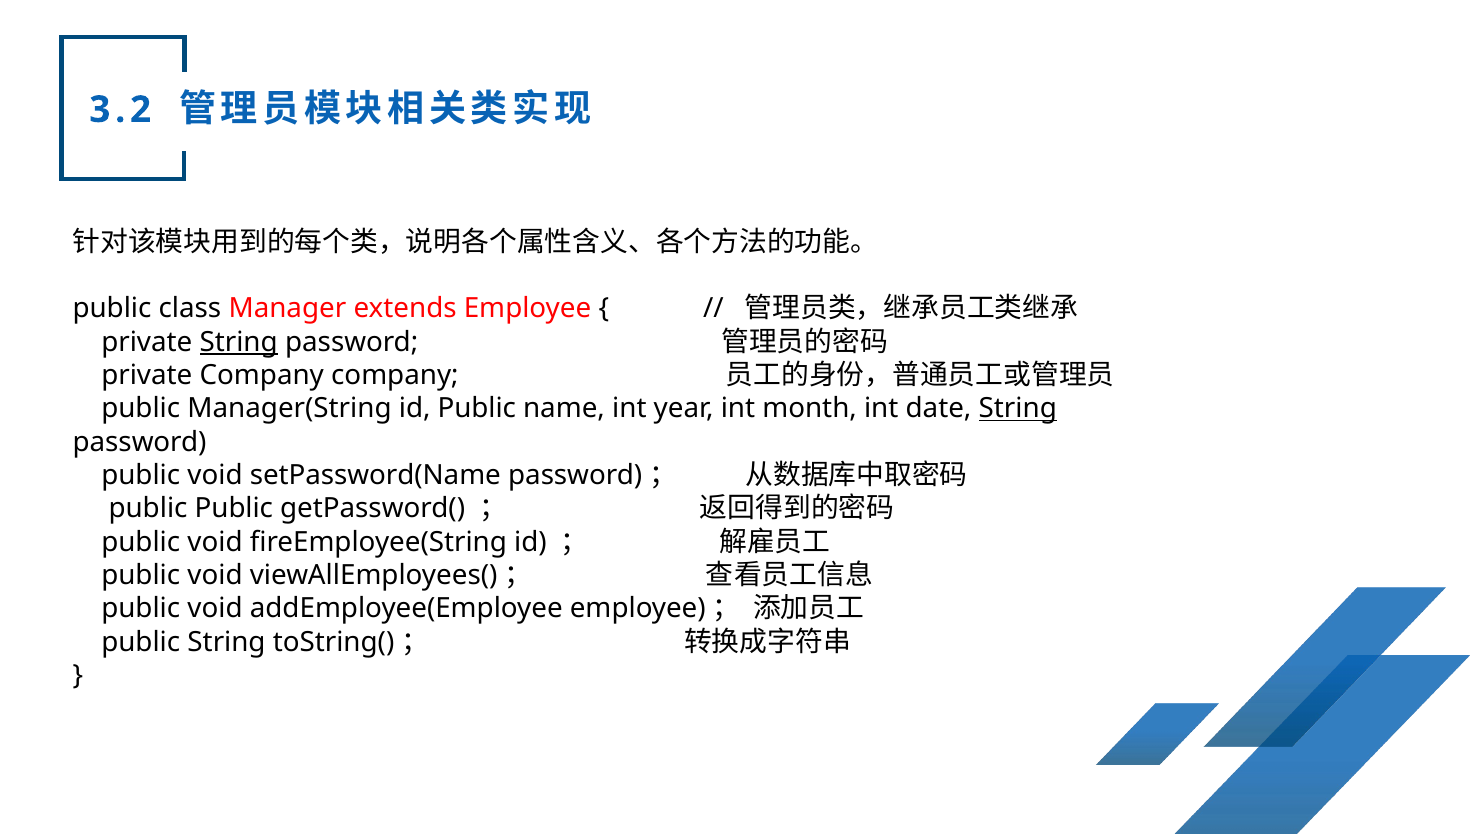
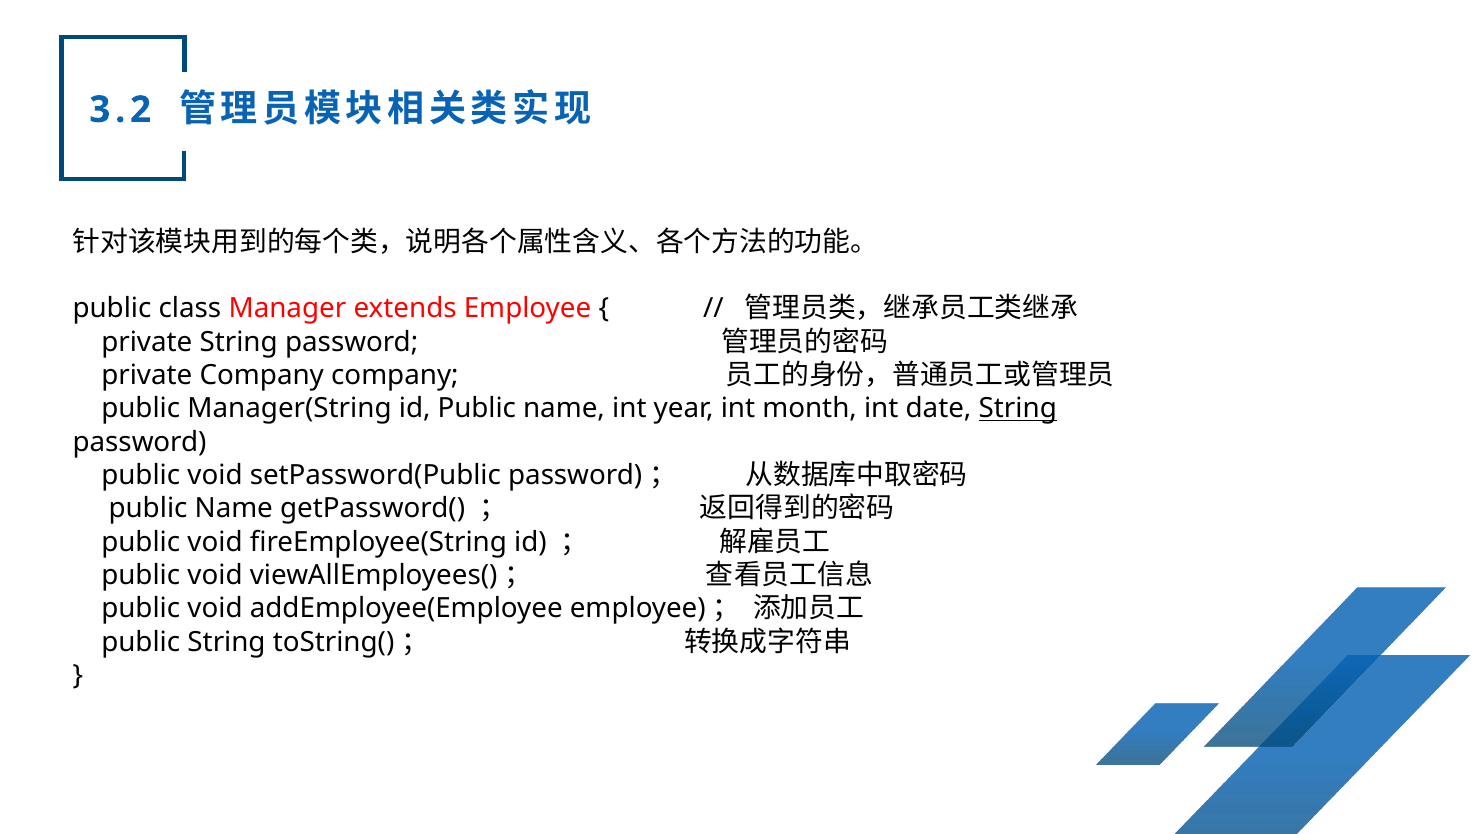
String underline: present -> none (239, 342)
setPassword(Name: setPassword(Name -> setPassword(Public (375, 475)
Public: Public -> Name (234, 509)
